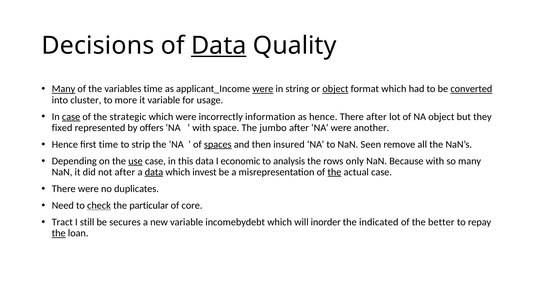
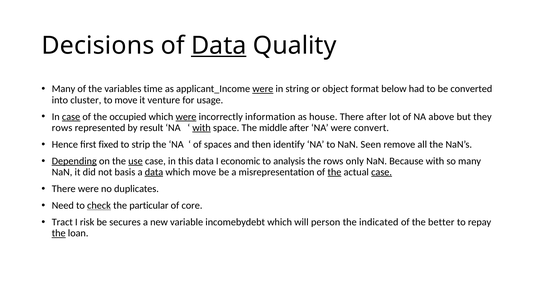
Many underline: present -> none (63, 89)
object underline: present -> none (335, 89)
format which: which -> below (394, 89)
converted underline: present -> none (471, 89)
to more: more -> move (126, 100)
it variable: variable -> venture (164, 100)
strategic: strategic -> occupied (128, 117)
were underline: none -> present (186, 117)
as hence: hence -> house (323, 117)
NA object: object -> above (441, 117)
fixed: fixed -> rows (62, 128)
offers: offers -> result (152, 128)
with underline: none -> present (202, 128)
jumbo: jumbo -> middle (273, 128)
another: another -> convert (371, 128)
first time: time -> fixed (109, 145)
spaces underline: present -> none (218, 145)
insured: insured -> identify (289, 145)
Depending underline: none -> present (74, 161)
not after: after -> basis (125, 172)
which invest: invest -> move (204, 172)
case underline: none -> present (382, 172)
still: still -> risk (87, 223)
inorder: inorder -> person (326, 223)
